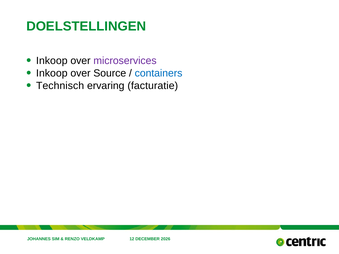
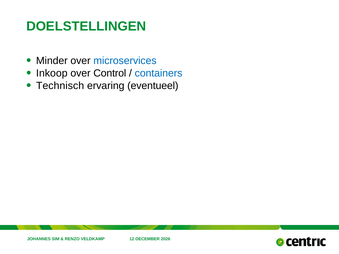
Inkoop: Inkoop -> Minder (52, 61)
microservices colour: purple -> blue (125, 61)
Source: Source -> Control (110, 73)
facturatie: facturatie -> eventueel (153, 86)
